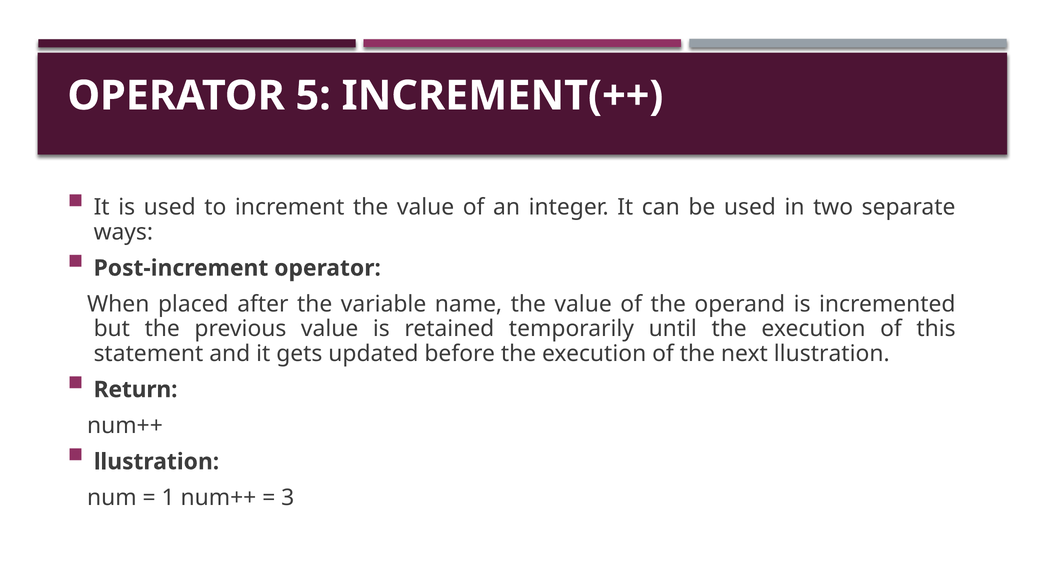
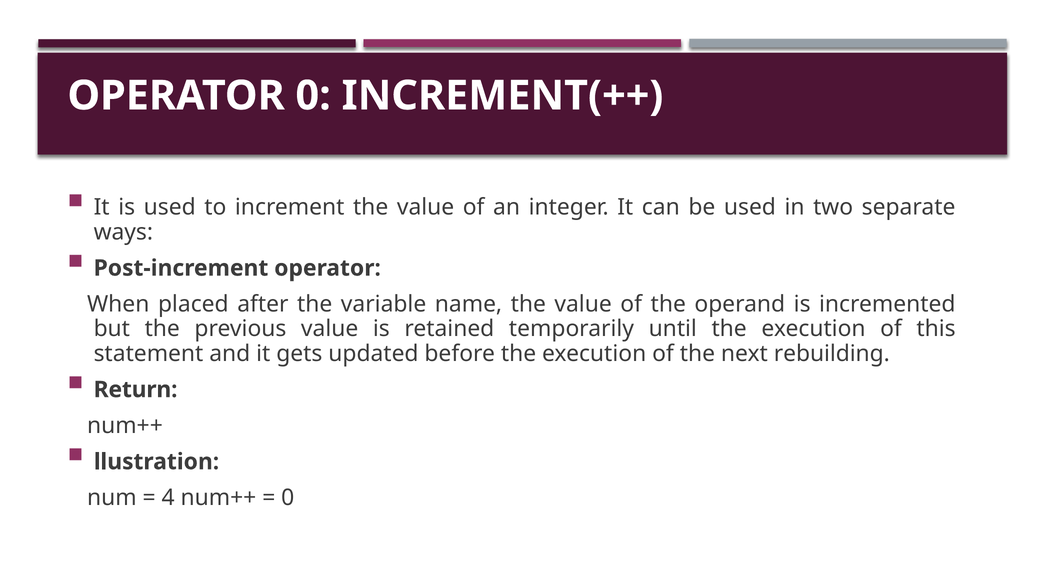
OPERATOR 5: 5 -> 0 (313, 96)
next llustration: llustration -> rebuilding (832, 353)
1: 1 -> 4 (168, 498)
3: 3 -> 0 (288, 498)
